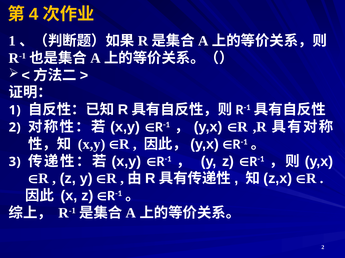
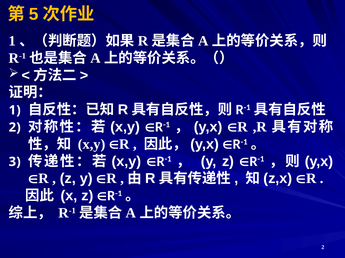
4: 4 -> 5 (34, 14)
